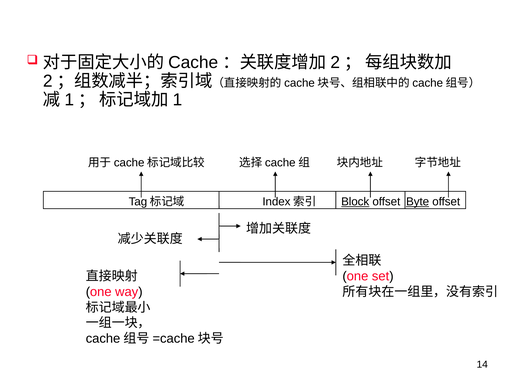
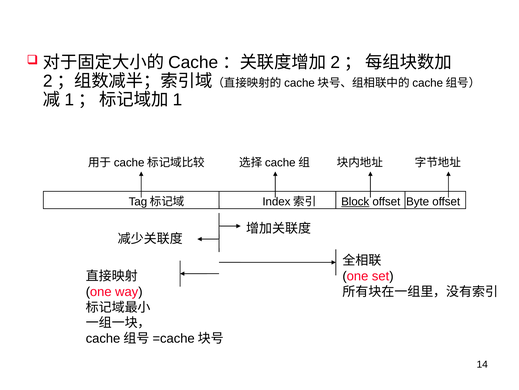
Byte underline: present -> none (418, 201)
